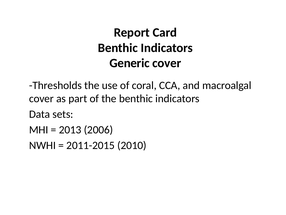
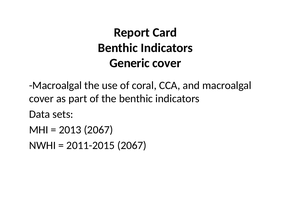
Thresholds: Thresholds -> Macroalgal (56, 85)
2013 2006: 2006 -> 2067 (98, 130)
2011-2015 2010: 2010 -> 2067 (132, 145)
